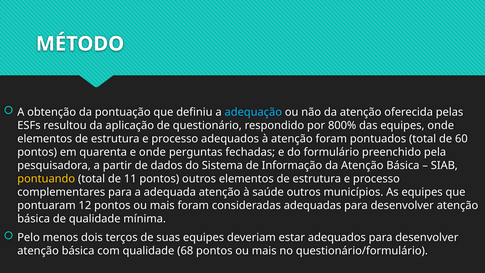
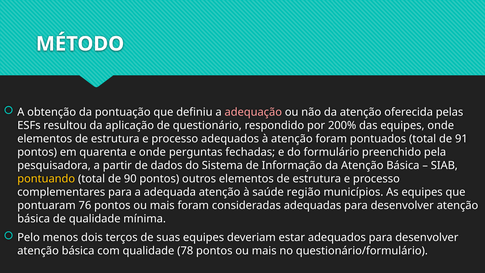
adequação colour: light blue -> pink (253, 112)
800%: 800% -> 200% (342, 125)
60: 60 -> 91 (461, 139)
11: 11 -> 90 (130, 179)
saúde outros: outros -> região (304, 192)
12: 12 -> 76 (85, 205)
68: 68 -> 78 (185, 251)
